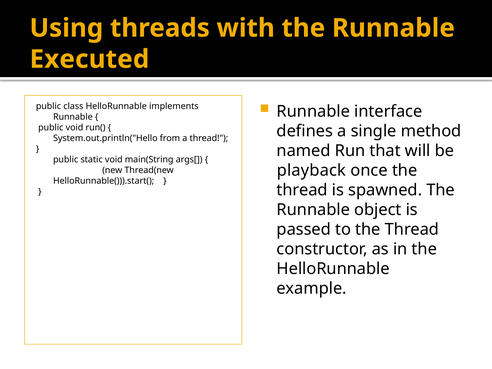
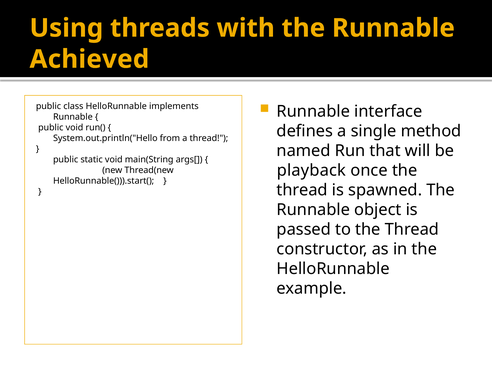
Executed: Executed -> Achieved (89, 59)
